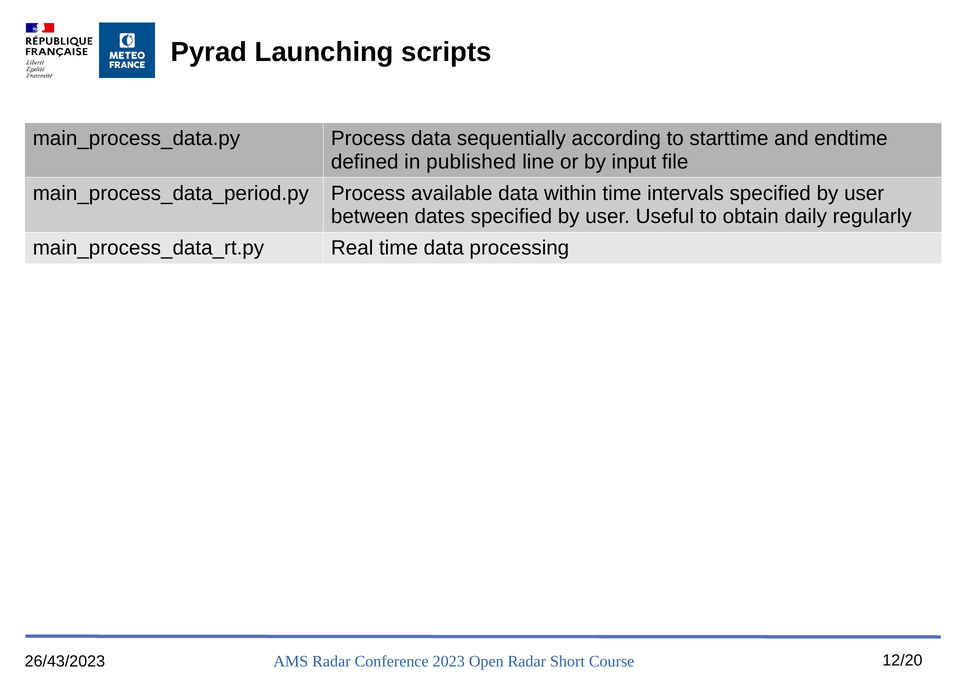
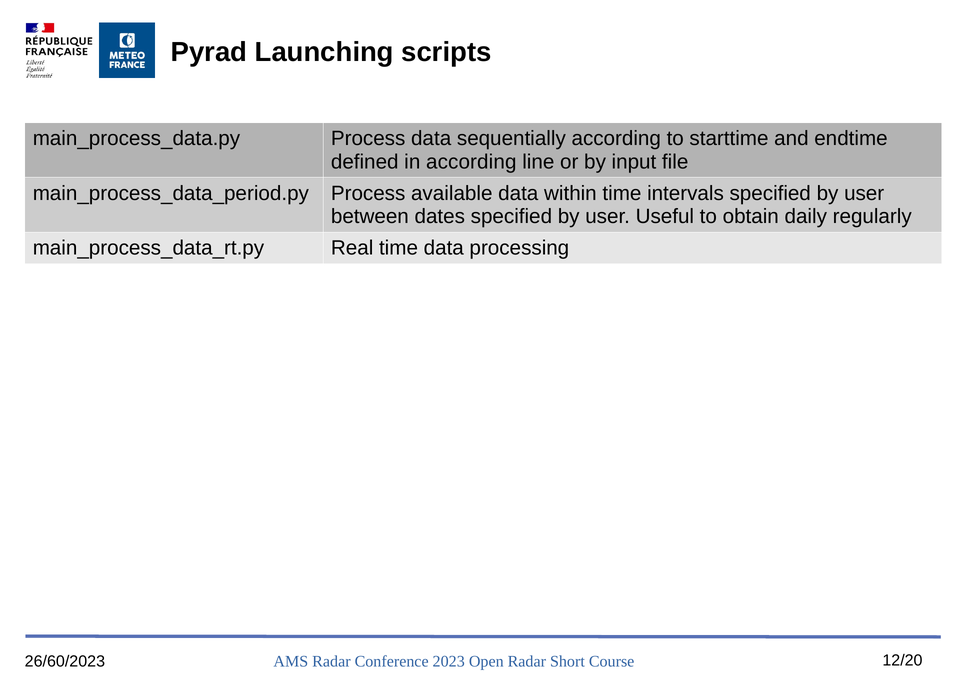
in published: published -> according (471, 162)
26/43/2023: 26/43/2023 -> 26/60/2023 (65, 661)
